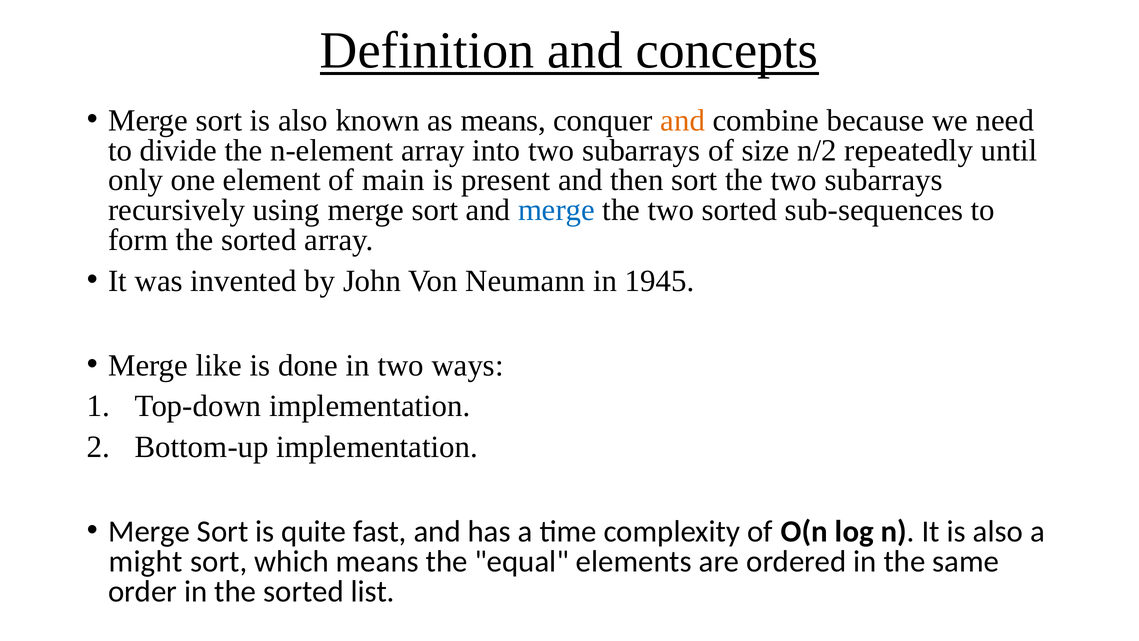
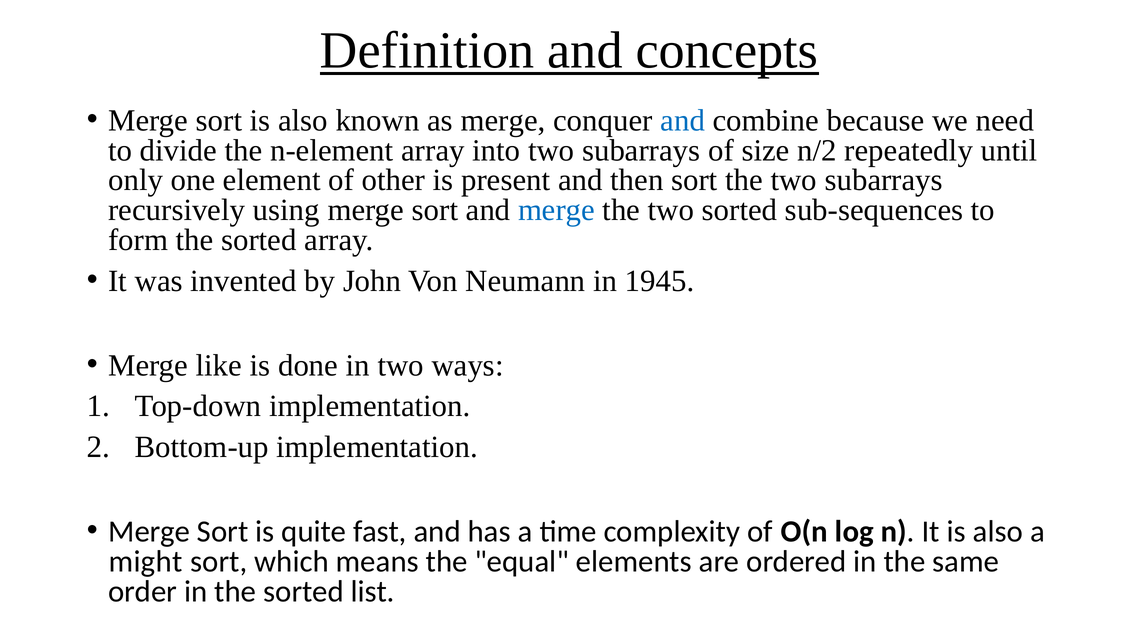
as means: means -> merge (503, 120)
and colour: orange -> blue (683, 120)
main: main -> other (393, 180)
